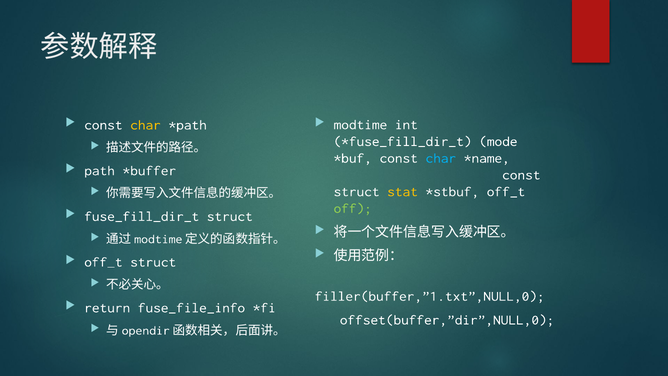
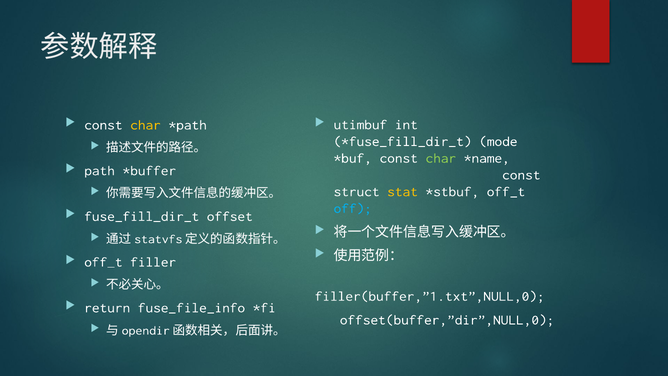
modtime: modtime -> utimbuf (360, 124)
char colour: light blue -> light green (441, 158)
off colour: light green -> light blue (353, 208)
fuse_fill_dir_t struct: struct -> offset (230, 216)
modtime: modtime -> statvfs (158, 239)
off_t struct: struct -> filler (153, 262)
